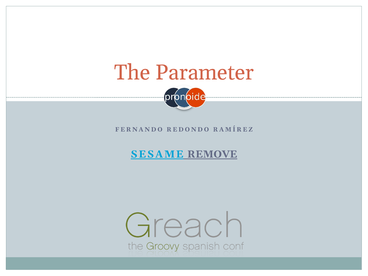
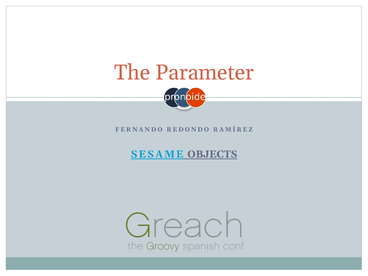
REMOVE: REMOVE -> OBJECTS (212, 154)
